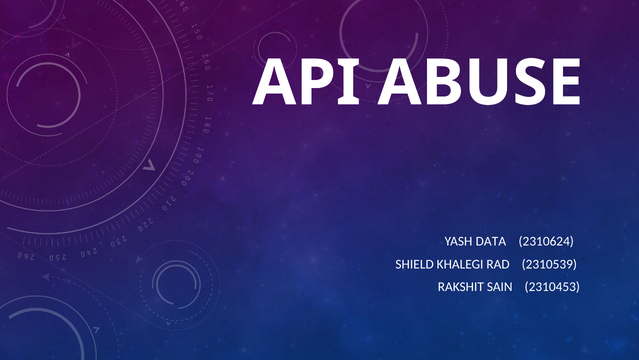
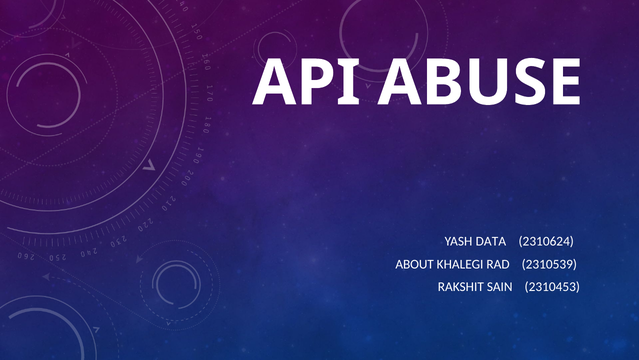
SHIELD: SHIELD -> ABOUT (415, 264)
